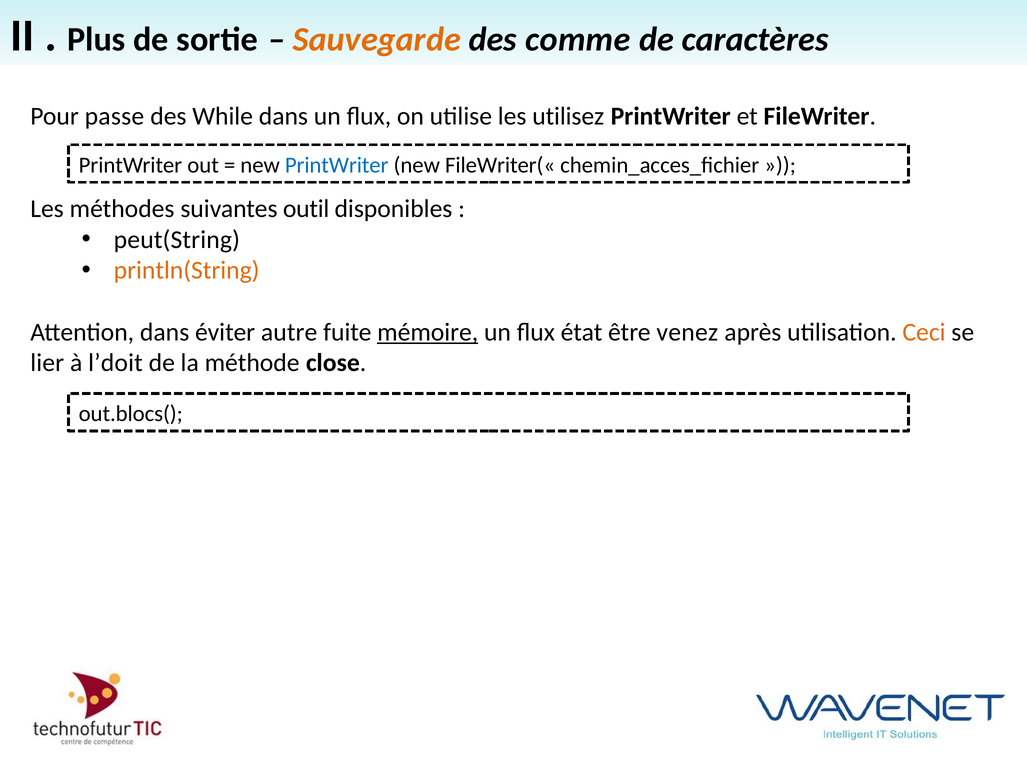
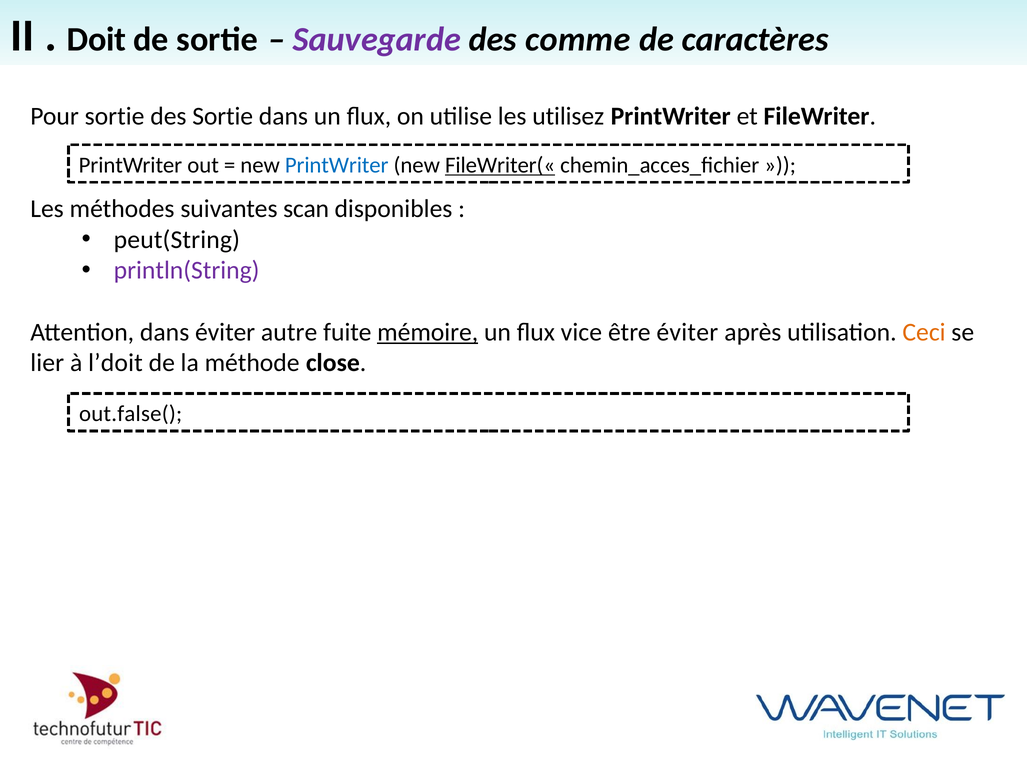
Plus: Plus -> Doit (96, 39)
Sauvegarde colour: orange -> purple (377, 39)
Pour passe: passe -> sortie (115, 116)
des While: While -> Sortie (223, 116)
FileWriter(« underline: none -> present (500, 165)
outil: outil -> scan (306, 209)
println(String colour: orange -> purple (187, 270)
état: état -> vice (581, 332)
être venez: venez -> éviter (687, 332)
out.blocs(: out.blocs( -> out.false( (131, 414)
